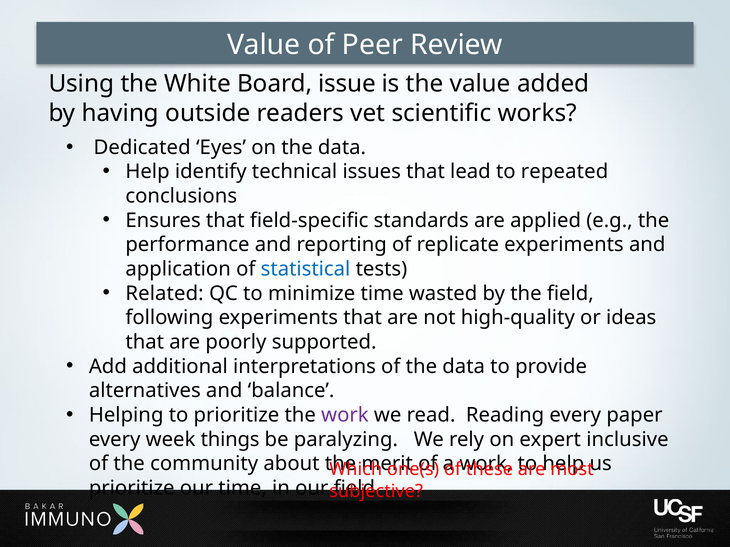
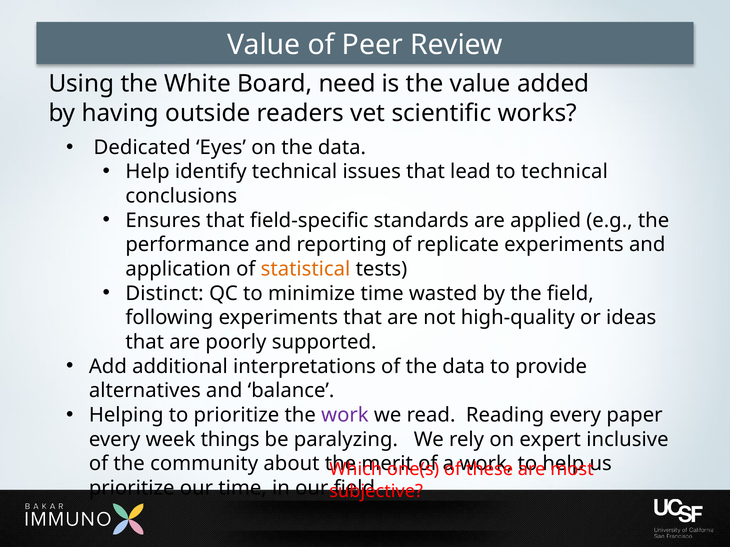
issue: issue -> need (347, 84)
to repeated: repeated -> technical (565, 172)
statistical colour: blue -> orange (306, 269)
Related: Related -> Distinct (165, 294)
